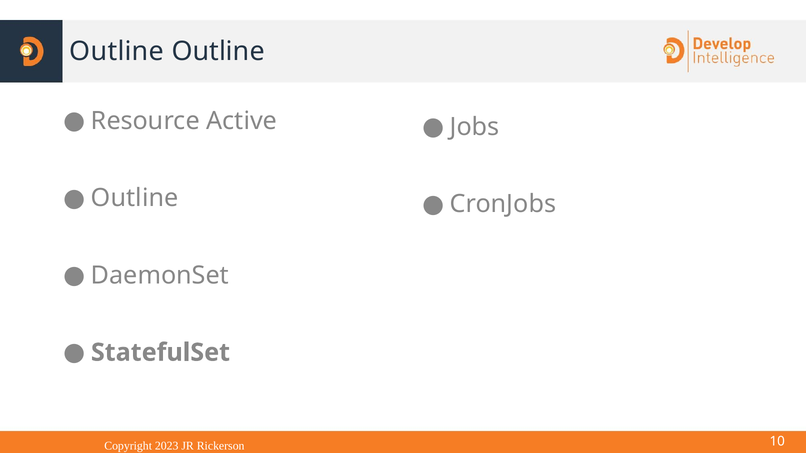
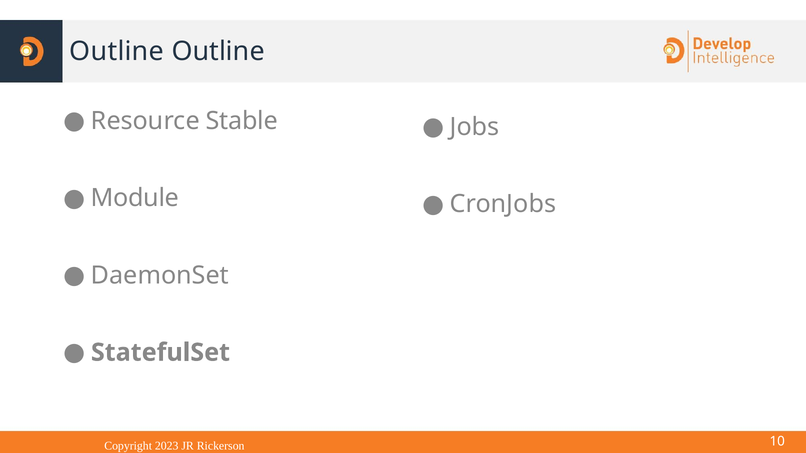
Active: Active -> Stable (242, 121)
Outline: Outline -> Module (135, 198)
